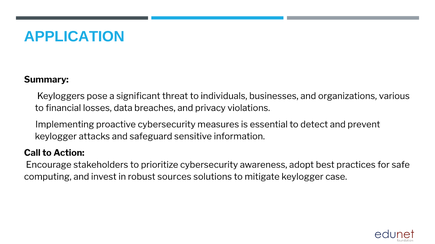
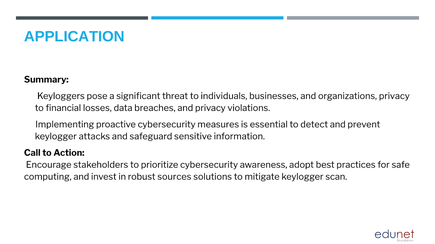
organizations various: various -> privacy (394, 96)
case: case -> scan (336, 177)
